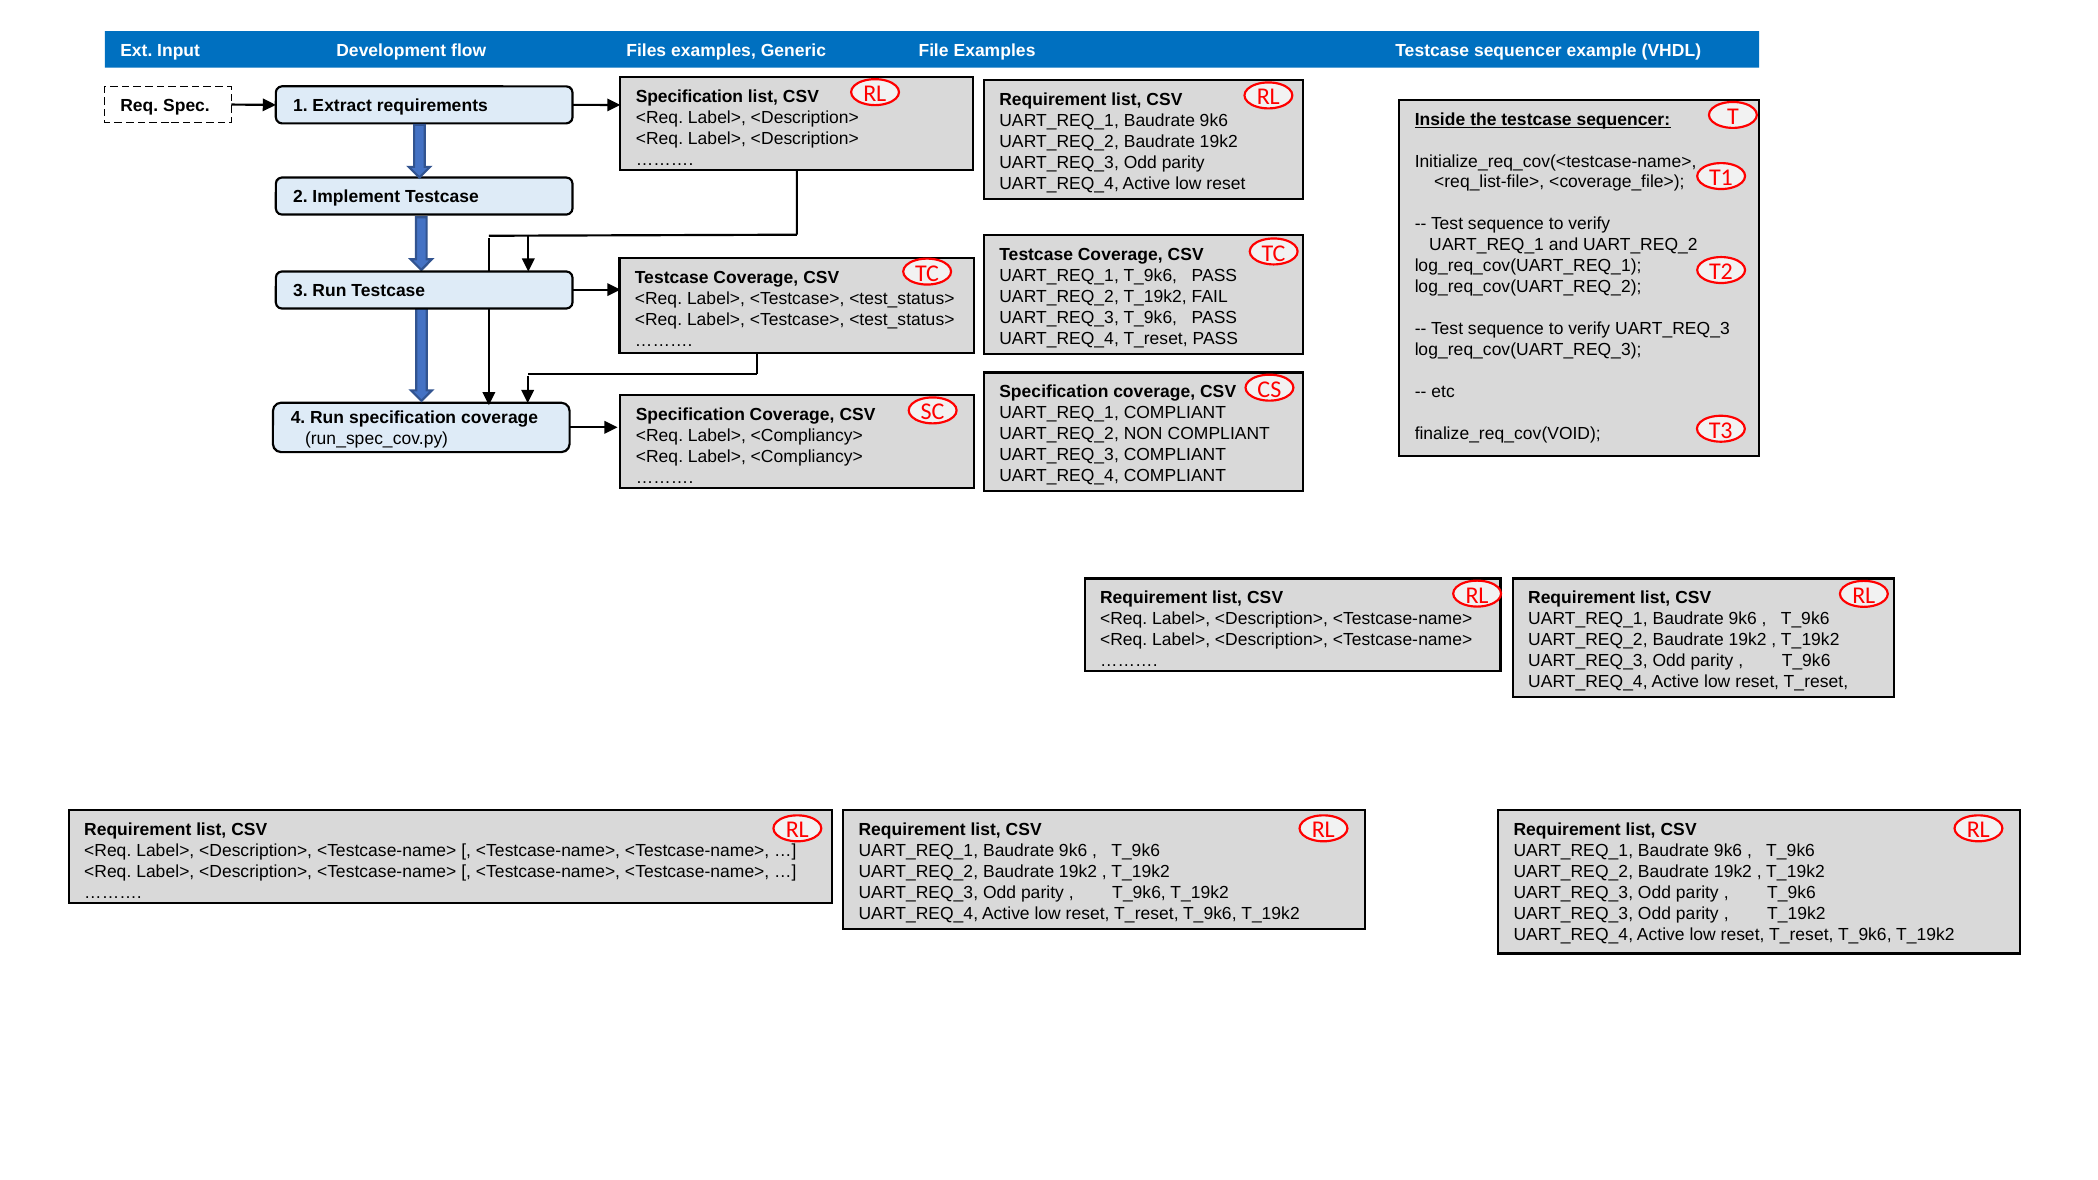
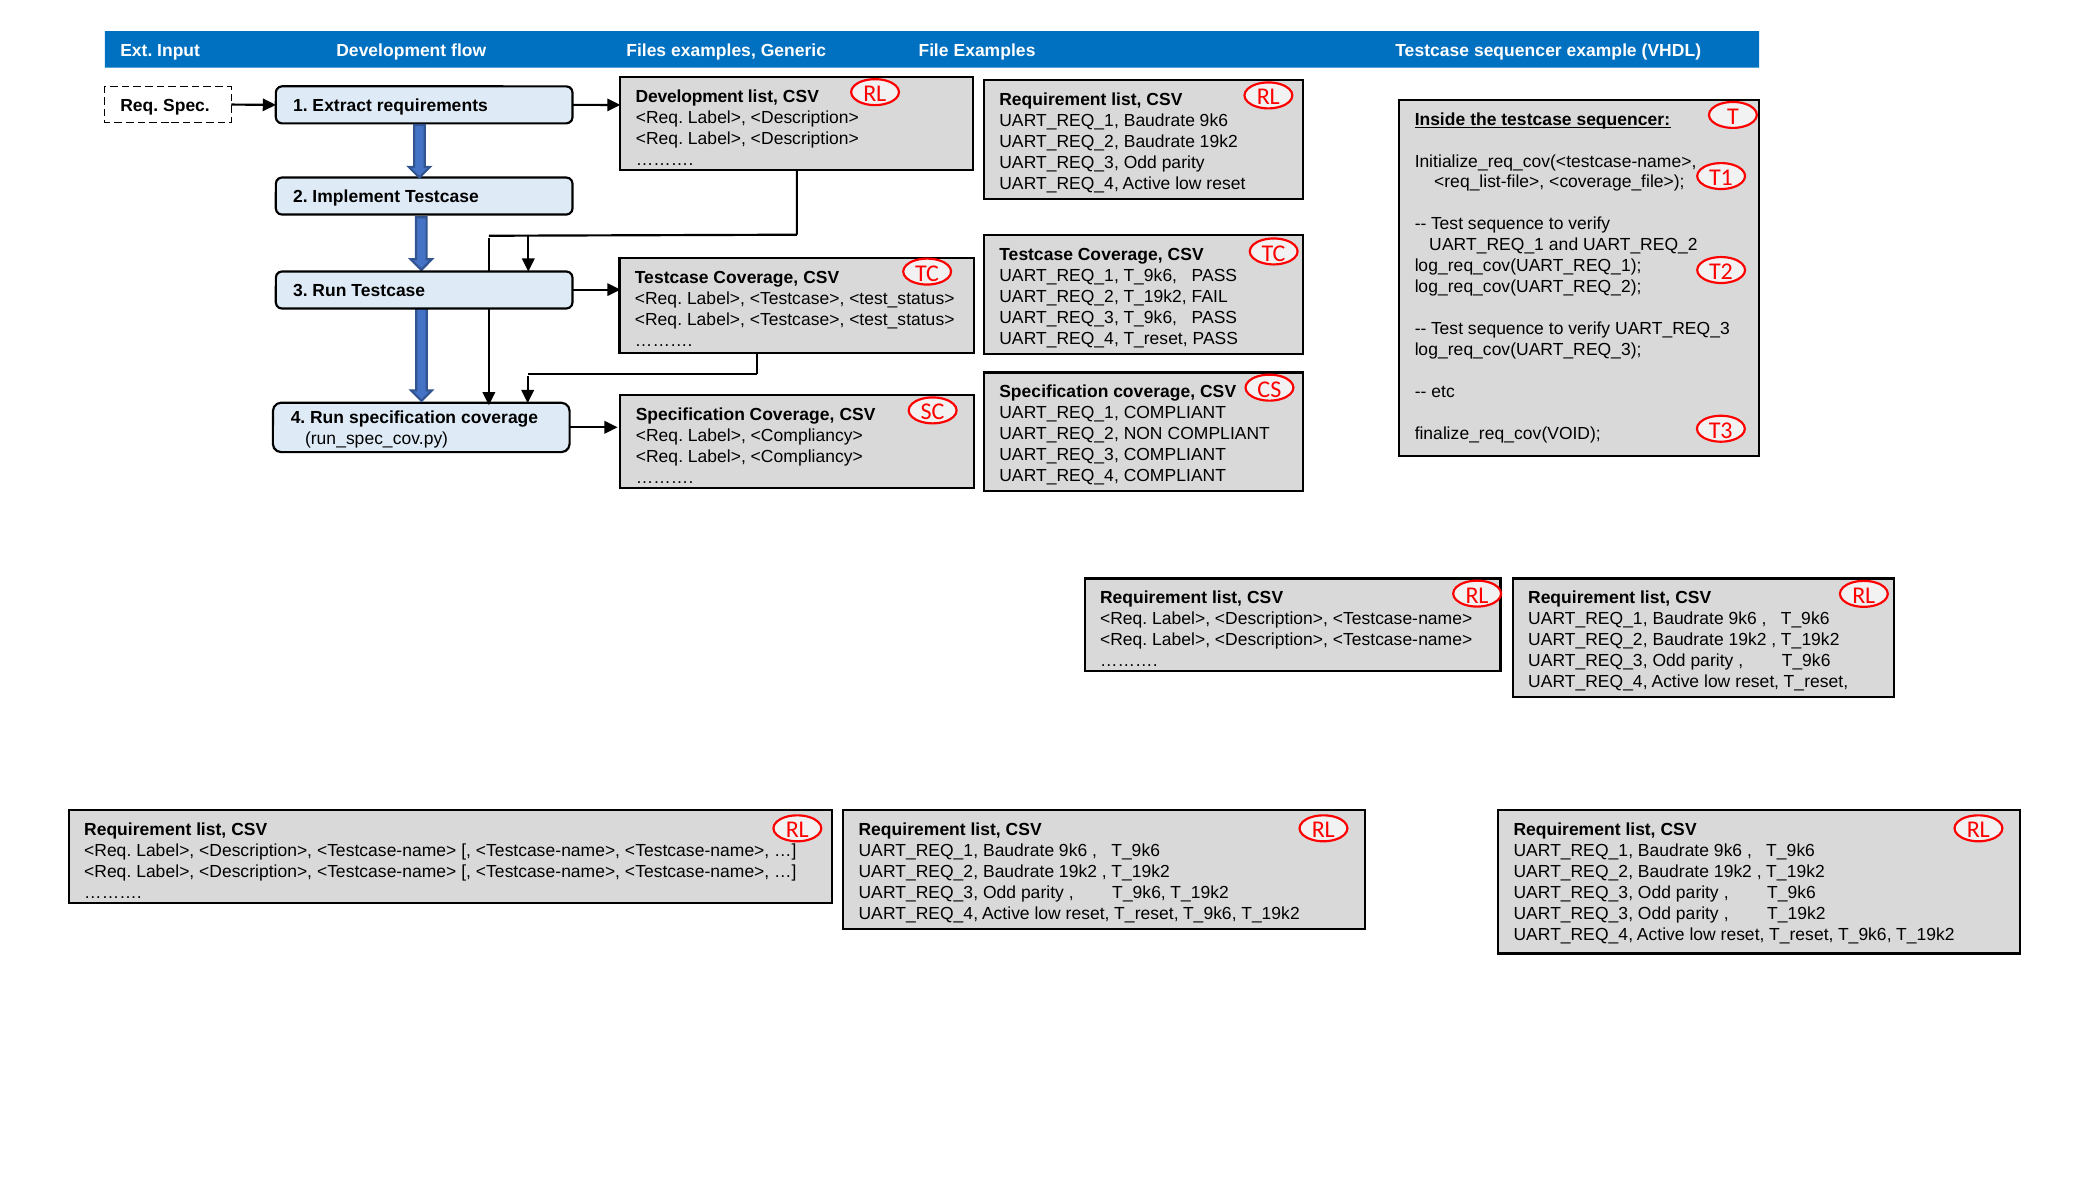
Specification: Specification -> Development (690, 97)
